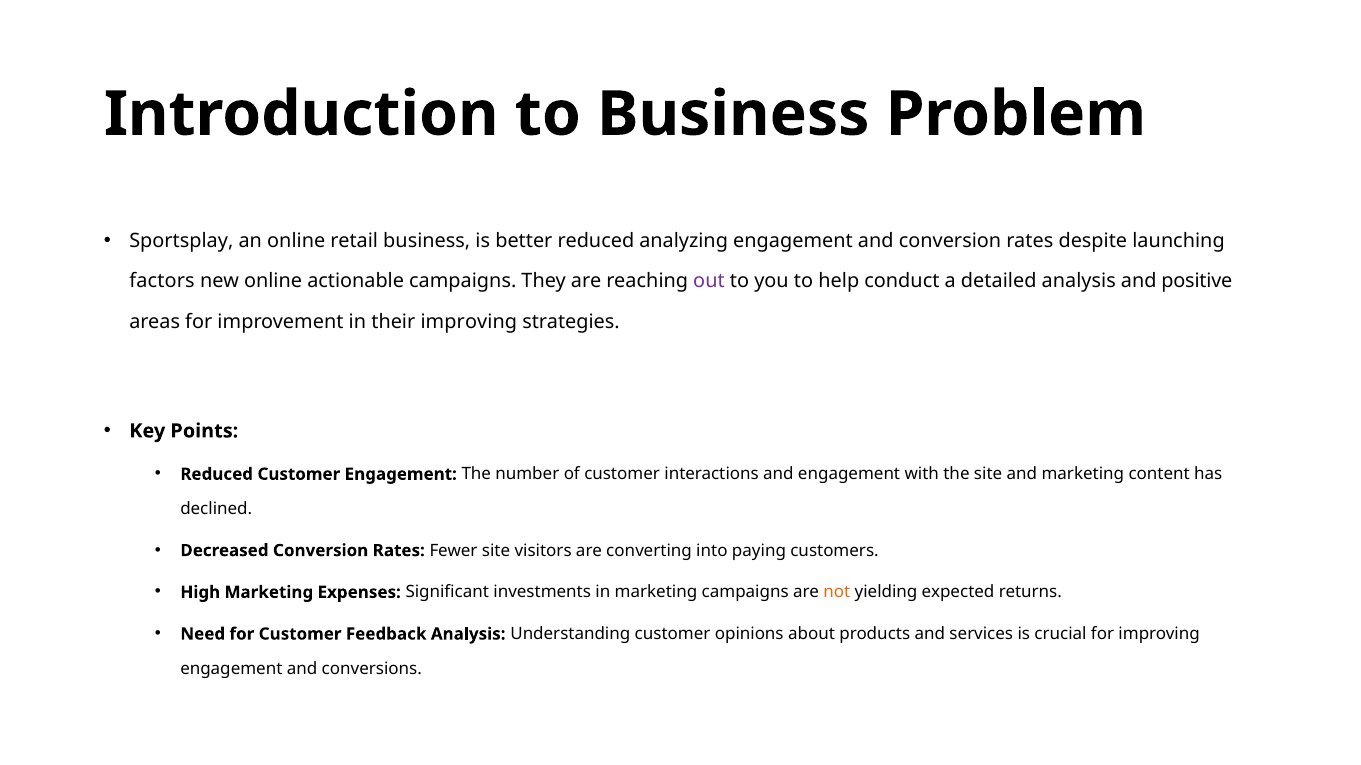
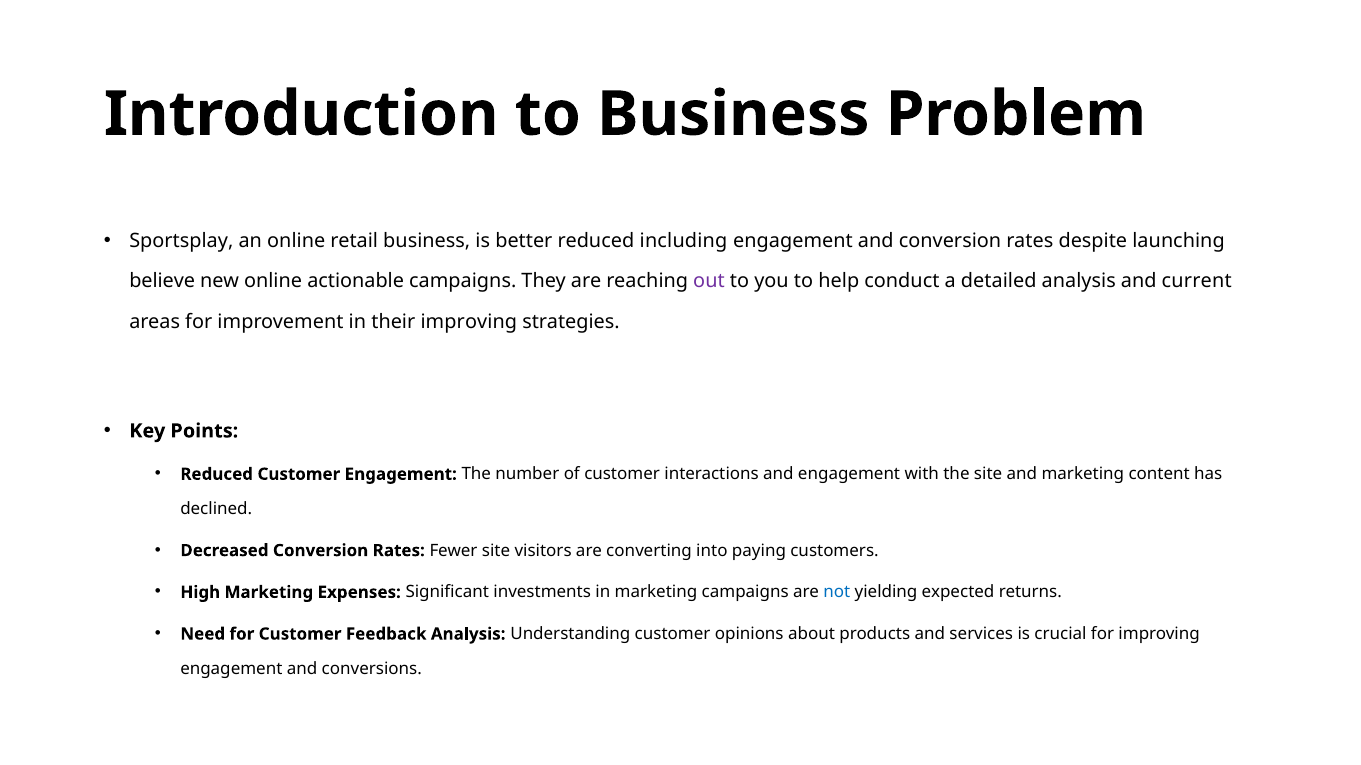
analyzing: analyzing -> including (684, 241)
factors: factors -> believe (162, 281)
positive: positive -> current (1197, 281)
not colour: orange -> blue (837, 593)
